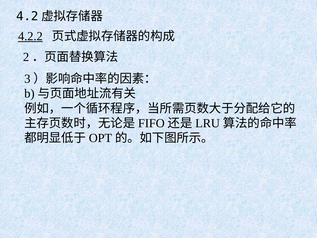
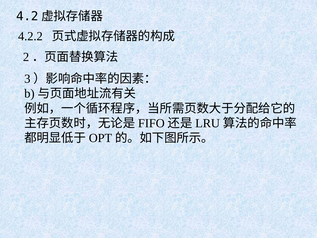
4.2.2 underline: present -> none (30, 36)
